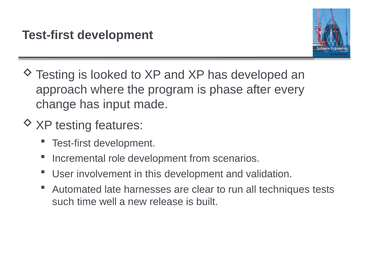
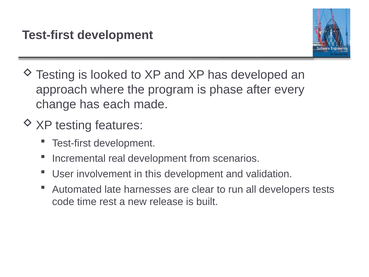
input: input -> each (117, 104)
role: role -> real (117, 158)
techniques: techniques -> developers (284, 189)
such: such -> code (63, 202)
well: well -> rest (108, 202)
